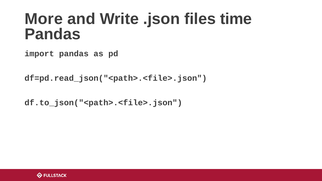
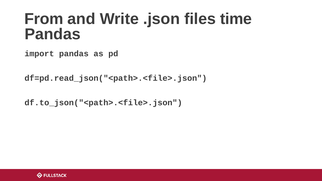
More: More -> From (44, 19)
